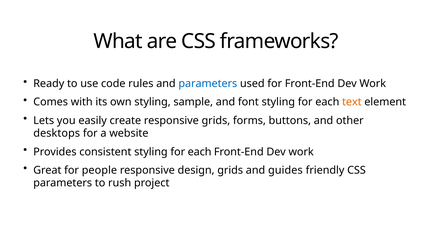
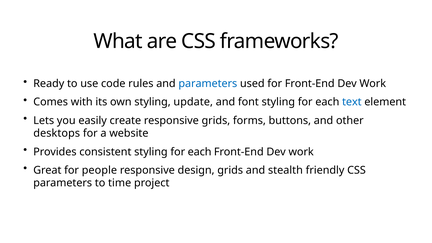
sample: sample -> update (193, 102)
text colour: orange -> blue (352, 102)
guides: guides -> stealth (285, 170)
rush: rush -> time (120, 183)
